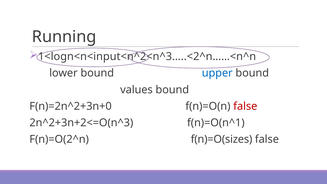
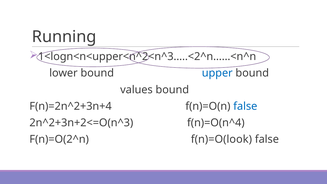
1<logn<n<input<n^2<n^3…..<2^n……<n^n: 1<logn<n<input<n^2<n^3…..<2^n……<n^n -> 1<logn<n<upper<n^2<n^3…..<2^n……<n^n (147, 57)
F(n)=2n^2+3n+0: F(n)=2n^2+3n+0 -> F(n)=2n^2+3n+4 (71, 106)
false colour: red -> blue (245, 106)
f(n)=O(n^1: f(n)=O(n^1 -> f(n)=O(n^4 (216, 123)
f(n)=O(sizes: f(n)=O(sizes -> f(n)=O(look (221, 139)
